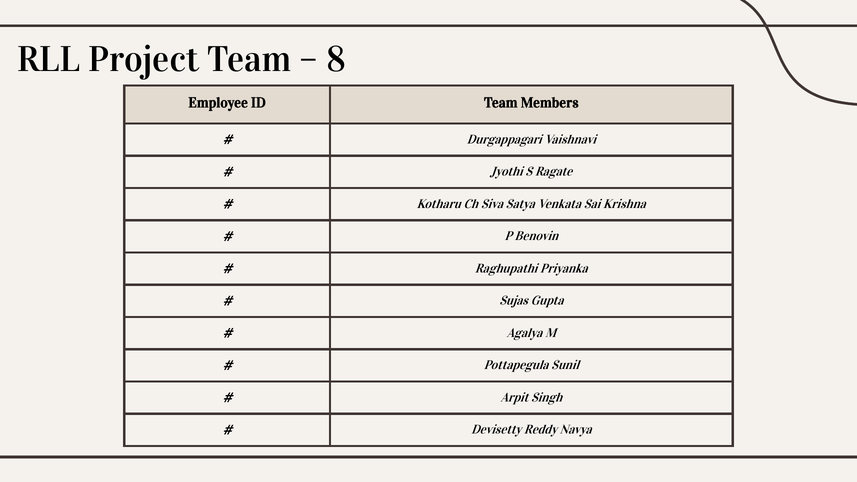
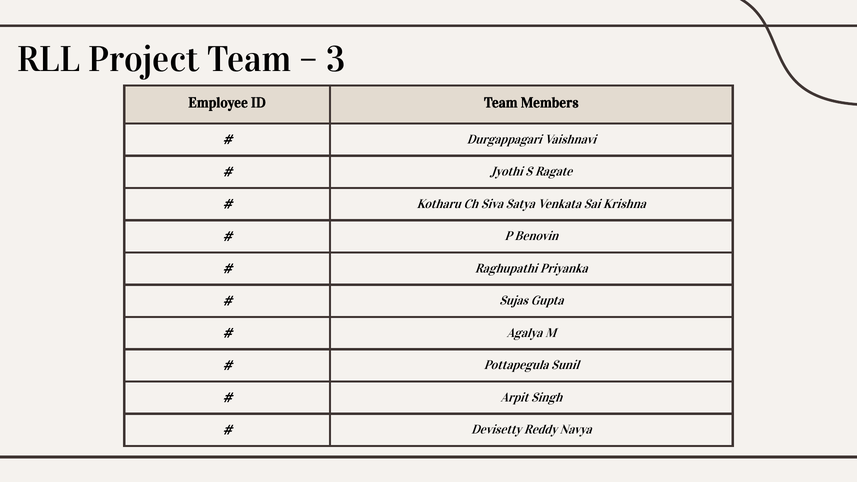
8: 8 -> 3 (336, 59)
